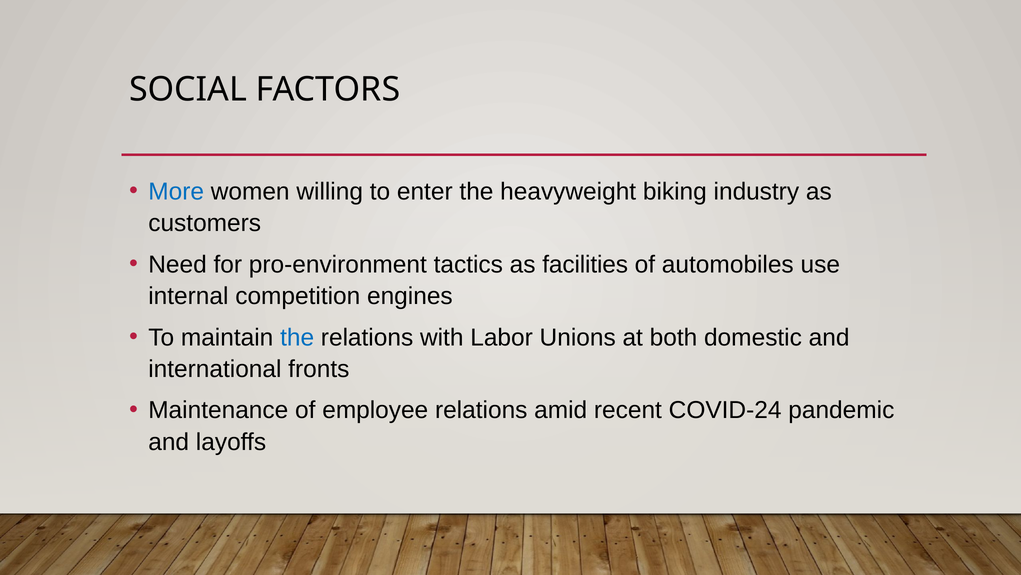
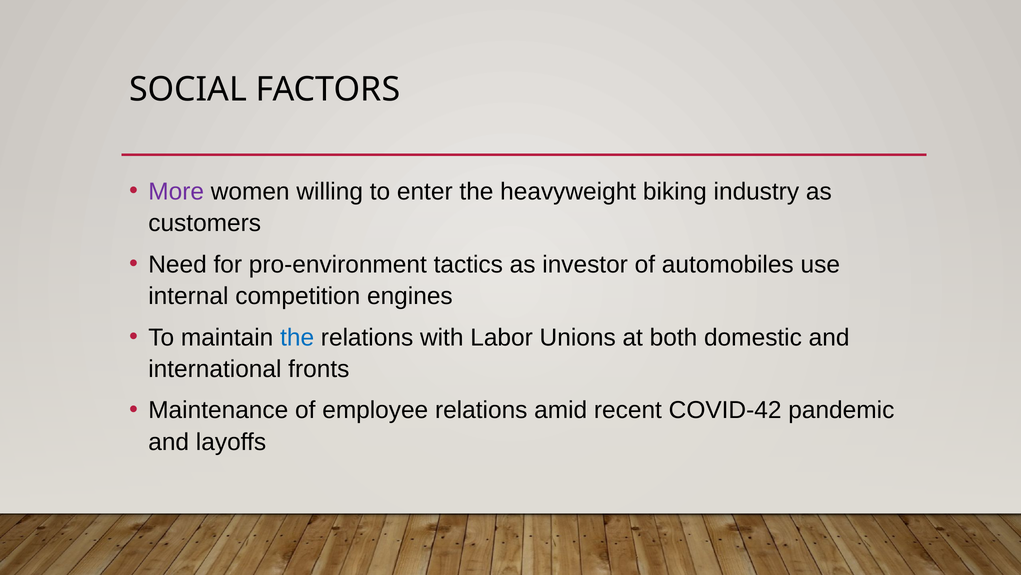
More colour: blue -> purple (176, 191)
facilities: facilities -> investor (585, 264)
COVID-24: COVID-24 -> COVID-42 (725, 410)
